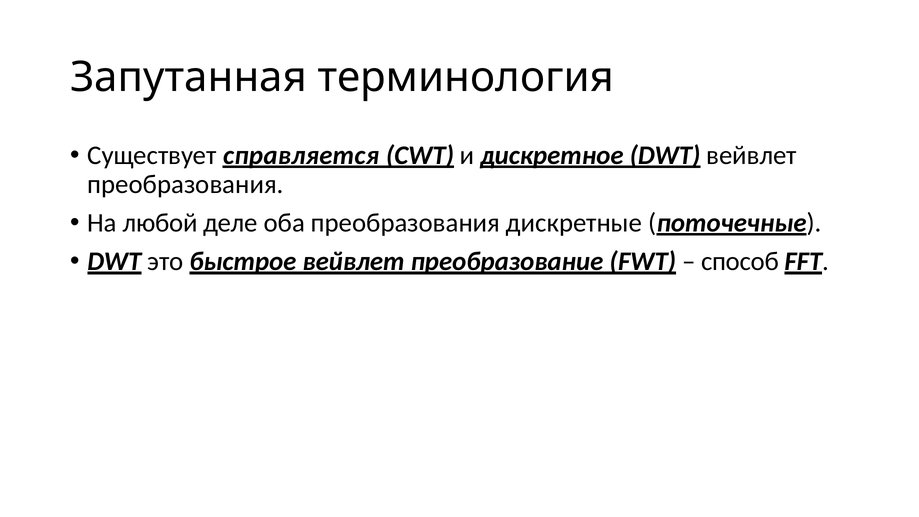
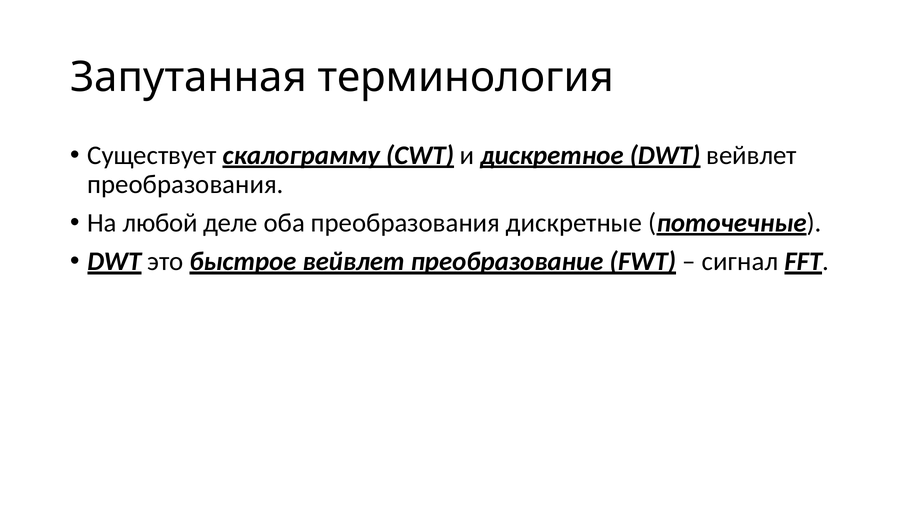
справляется: справляется -> скалограмму (301, 155)
способ: способ -> сигнал (740, 261)
